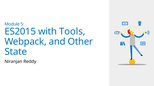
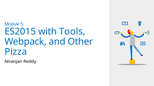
State: State -> Pizza (16, 52)
